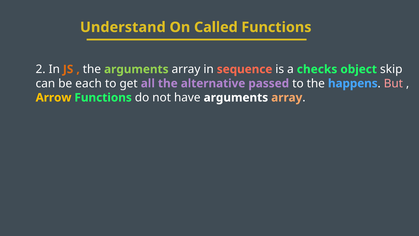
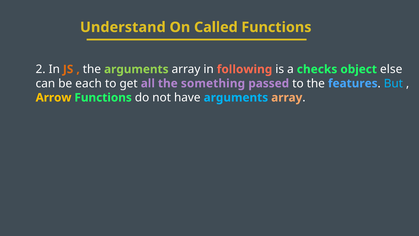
sequence: sequence -> following (245, 69)
skip: skip -> else (391, 69)
alternative: alternative -> something (213, 83)
happens: happens -> features (353, 83)
But colour: pink -> light blue (393, 83)
arguments colour: white -> light blue (236, 97)
